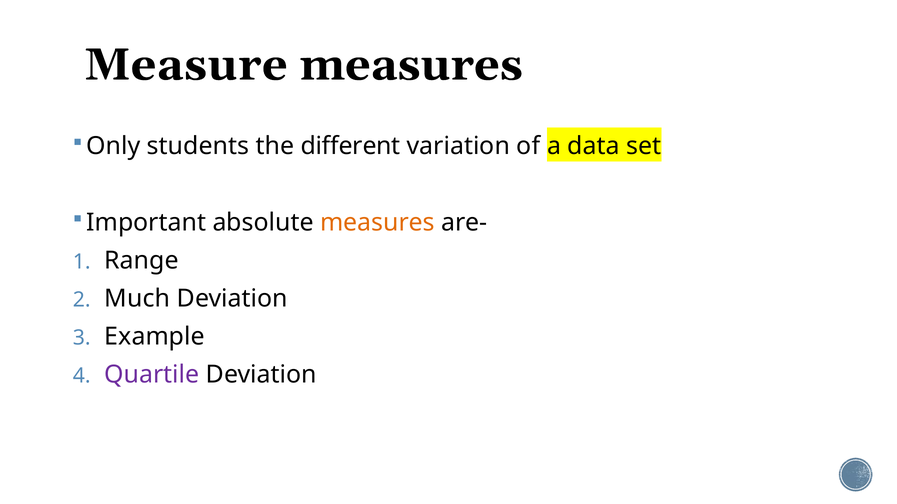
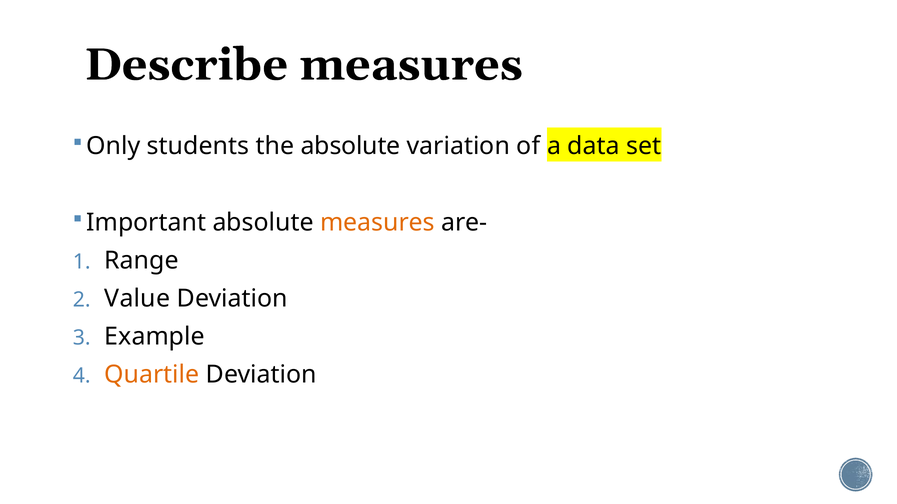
Measure: Measure -> Describe (186, 65)
the different: different -> absolute (351, 146)
Much: Much -> Value (137, 299)
Quartile colour: purple -> orange (152, 375)
